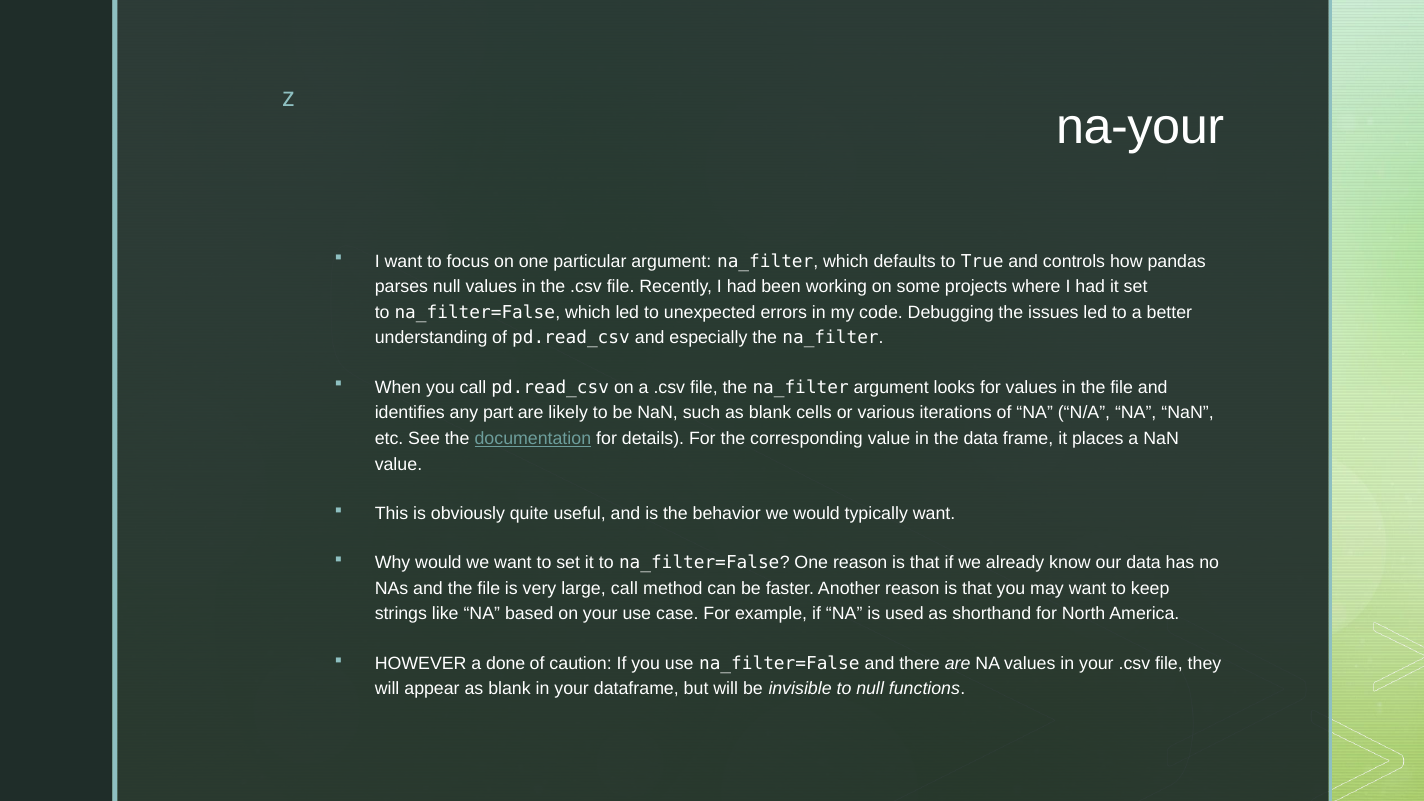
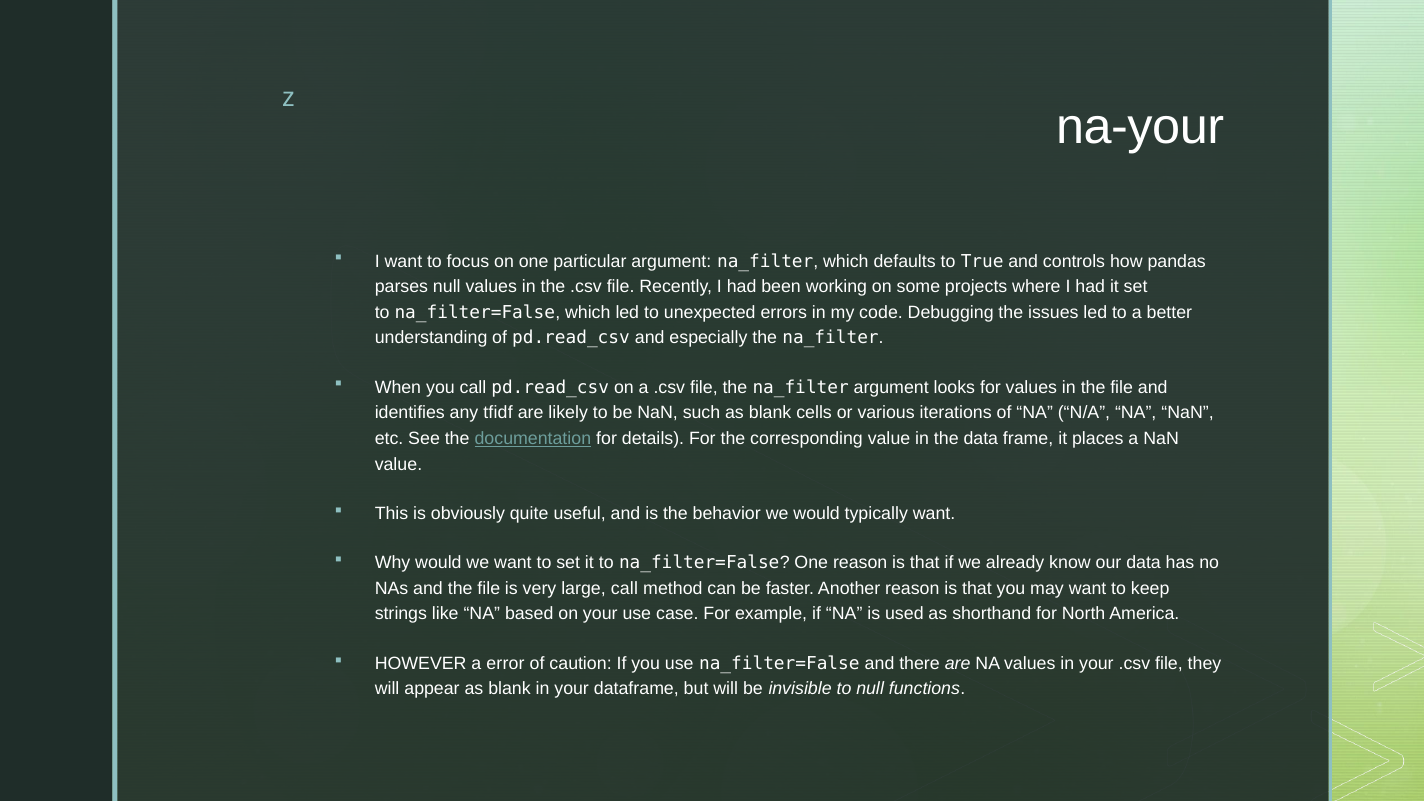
part: part -> tfidf (498, 413)
done: done -> error (505, 663)
